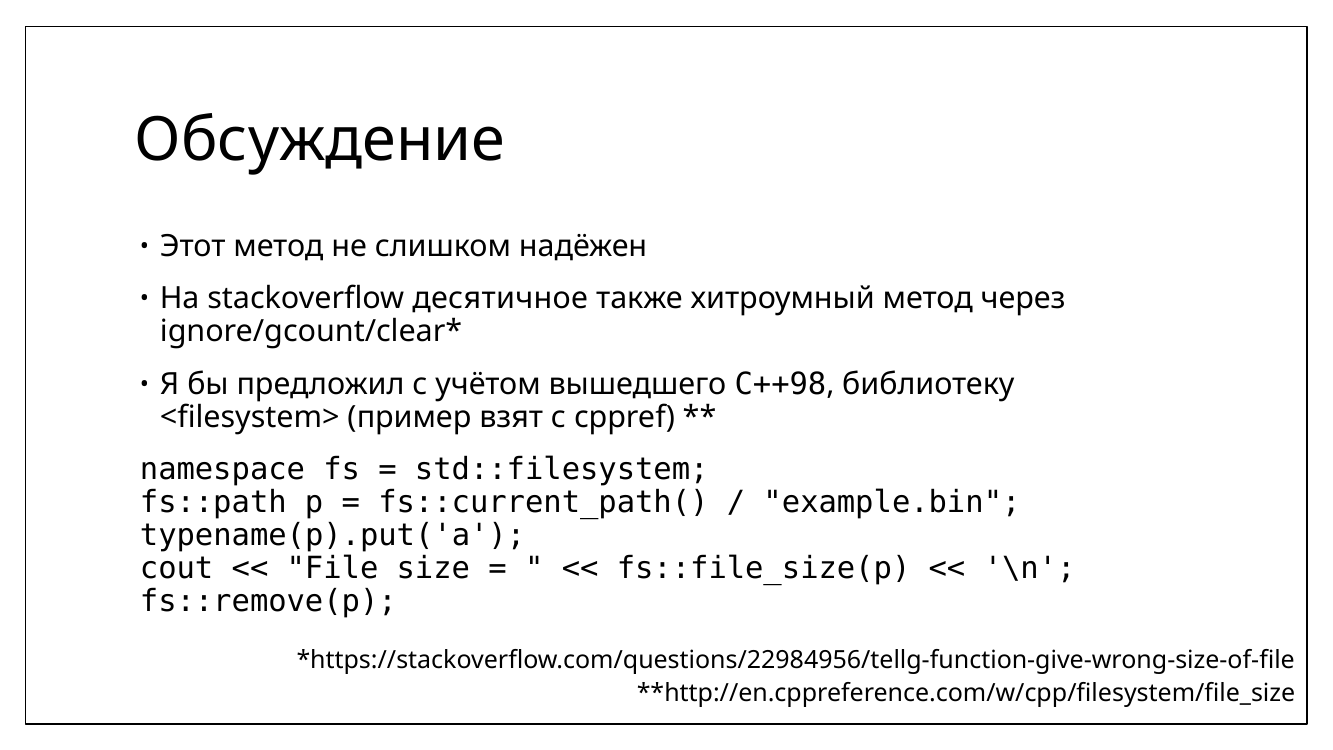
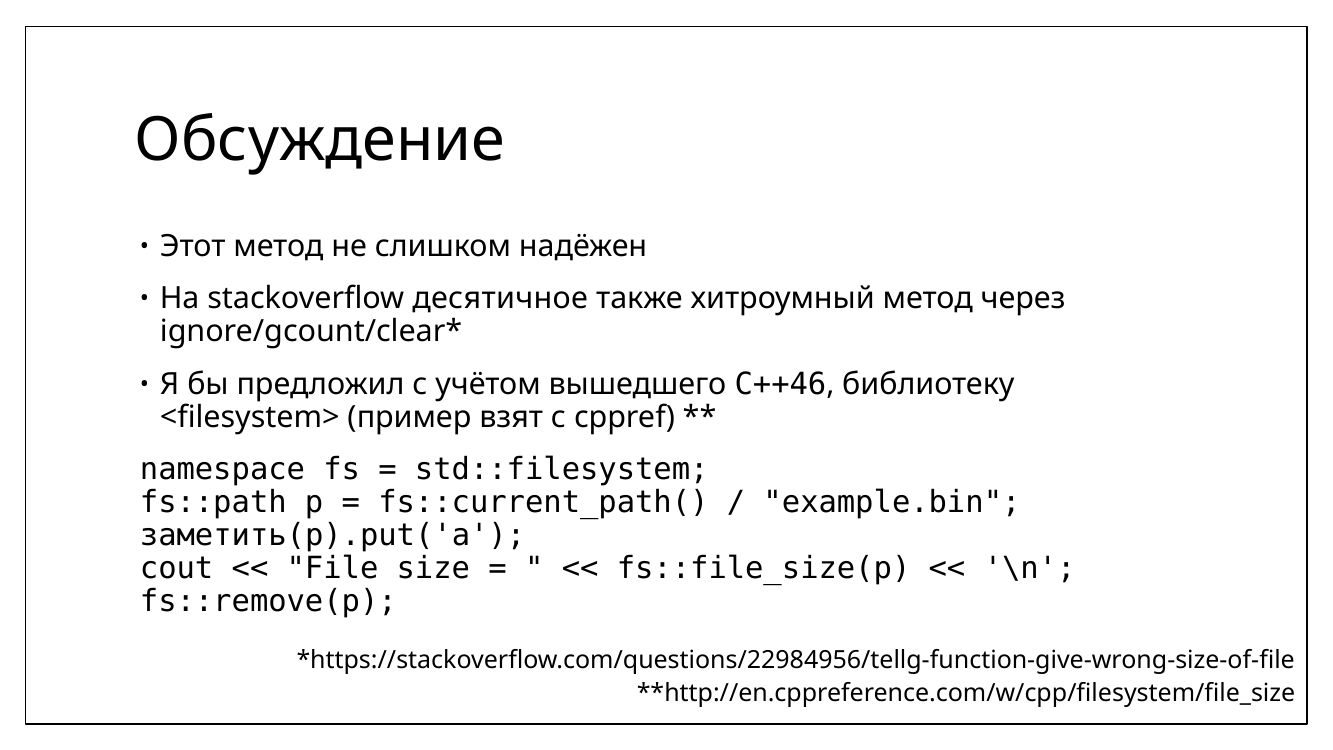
C++98: C++98 -> C++46 (781, 384)
typename(p).put('a: typename(p).put('a -> заметить(p).put('a (333, 535)
